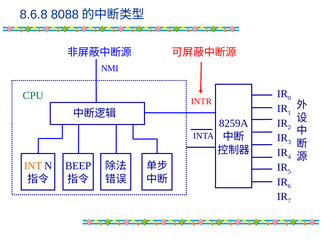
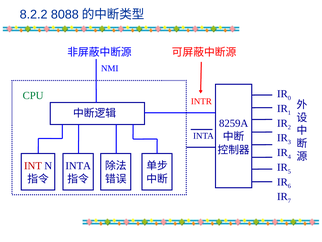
8.6.8: 8.6.8 -> 8.2.2 (34, 14)
INT colour: orange -> red (33, 165)
BEEP: BEEP -> INTA (78, 165)
